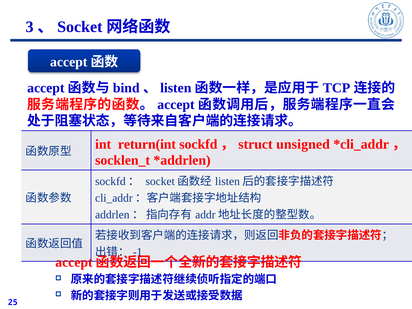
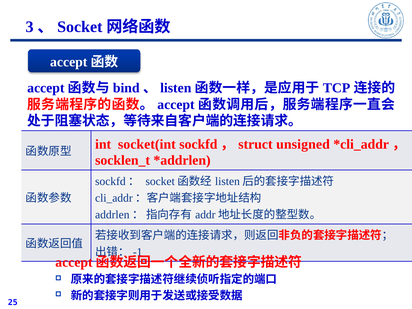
return(int: return(int -> socket(int (147, 144)
